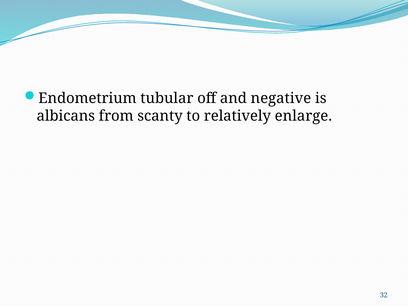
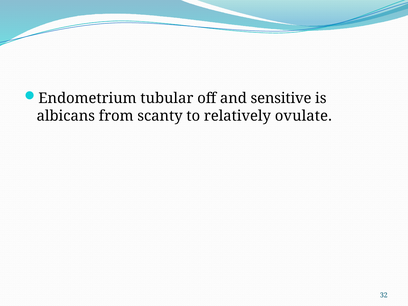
negative: negative -> sensitive (281, 98)
enlarge: enlarge -> ovulate (303, 116)
